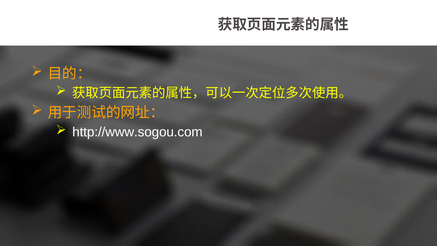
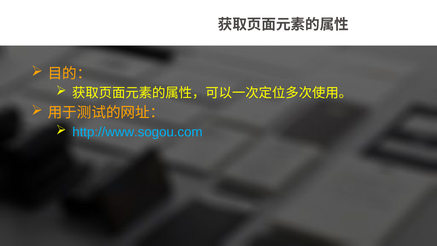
http://www.sogou.com colour: white -> light blue (137, 132)
